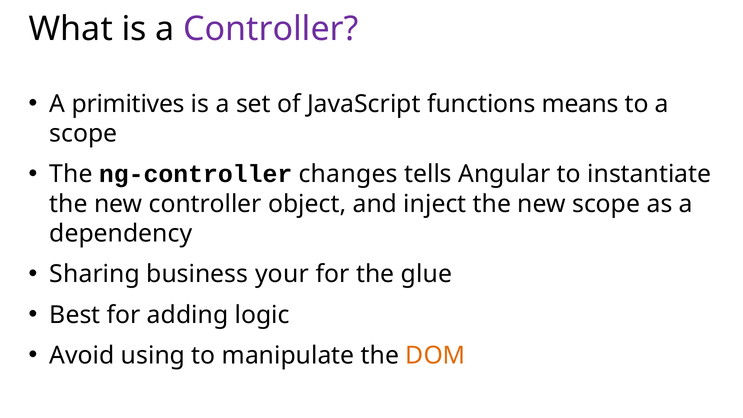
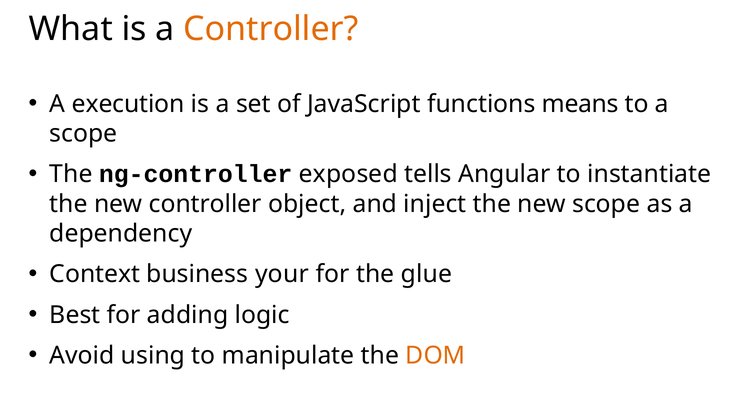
Controller colour: purple -> orange (271, 29)
primitives: primitives -> execution (128, 104)
changes: changes -> exposed (348, 174)
Sharing: Sharing -> Context (95, 274)
